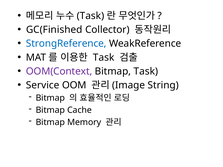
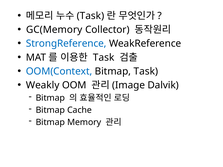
GC(Finished: GC(Finished -> GC(Memory (54, 30)
OOM(Context colour: purple -> blue (59, 71)
Service: Service -> Weakly (43, 85)
String: String -> Dalvik (163, 85)
